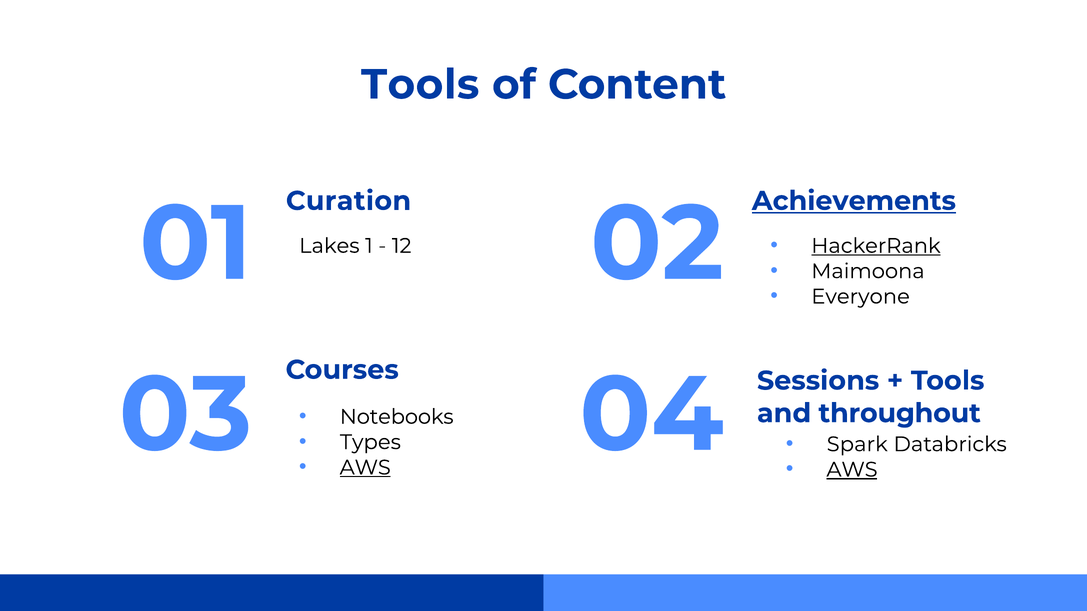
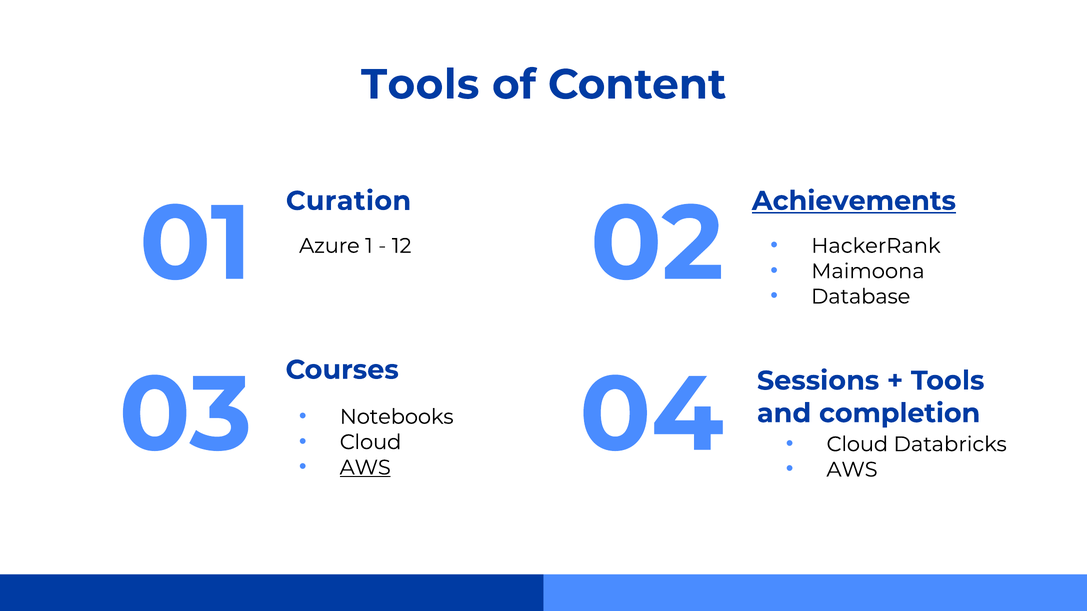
Lakes: Lakes -> Azure (329, 246)
HackerRank underline: present -> none (876, 246)
Everyone: Everyone -> Database (861, 297)
Spark: Spark -> Cloud (857, 445)
throughout: throughout -> completion (900, 414)
Types: Types -> Cloud (371, 443)
AWS underline: present -> none (852, 470)
